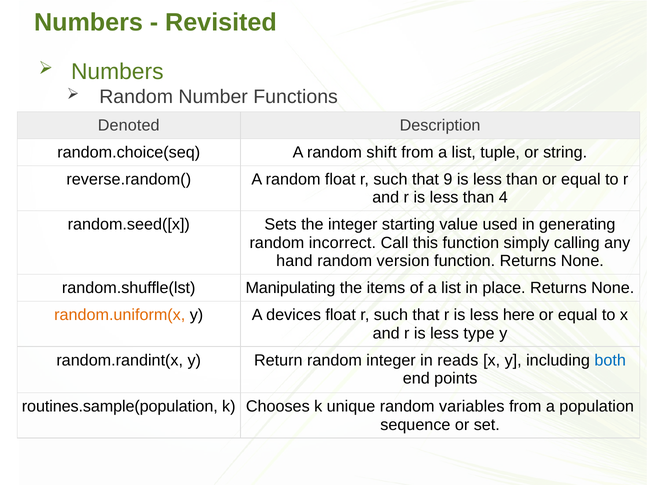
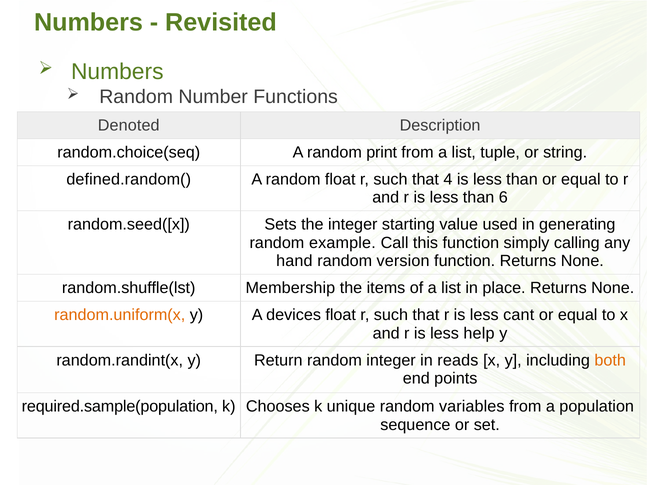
shift: shift -> print (382, 152)
reverse.random(: reverse.random( -> defined.random( (129, 180)
9: 9 -> 4 (448, 180)
4: 4 -> 6 (503, 198)
incorrect: incorrect -> example (342, 243)
Manipulating: Manipulating -> Membership (290, 288)
here: here -> cant (519, 315)
type: type -> help (479, 333)
both colour: blue -> orange (610, 360)
routines.sample(population: routines.sample(population -> required.sample(population (120, 407)
